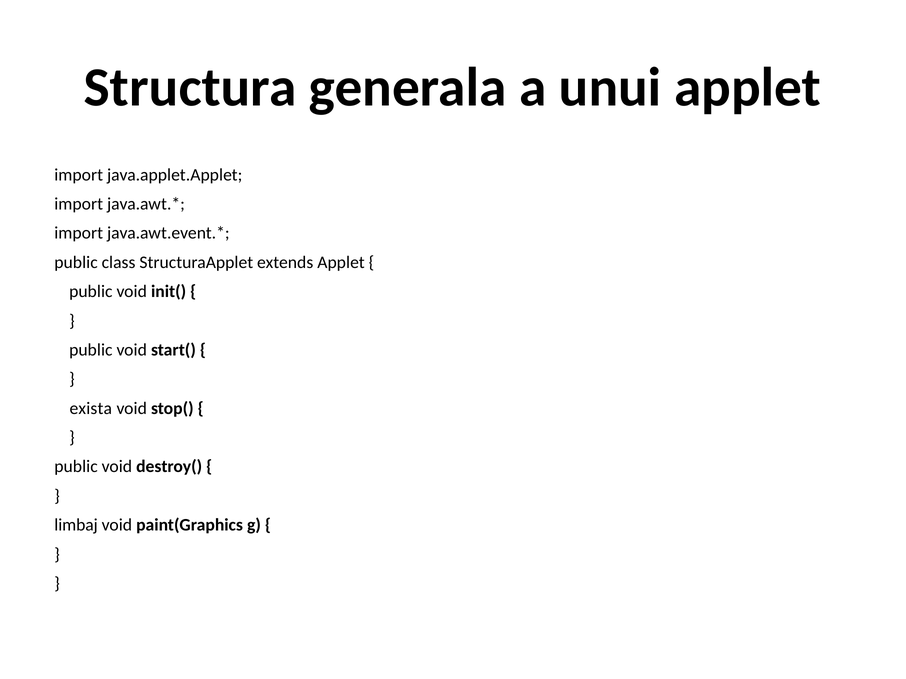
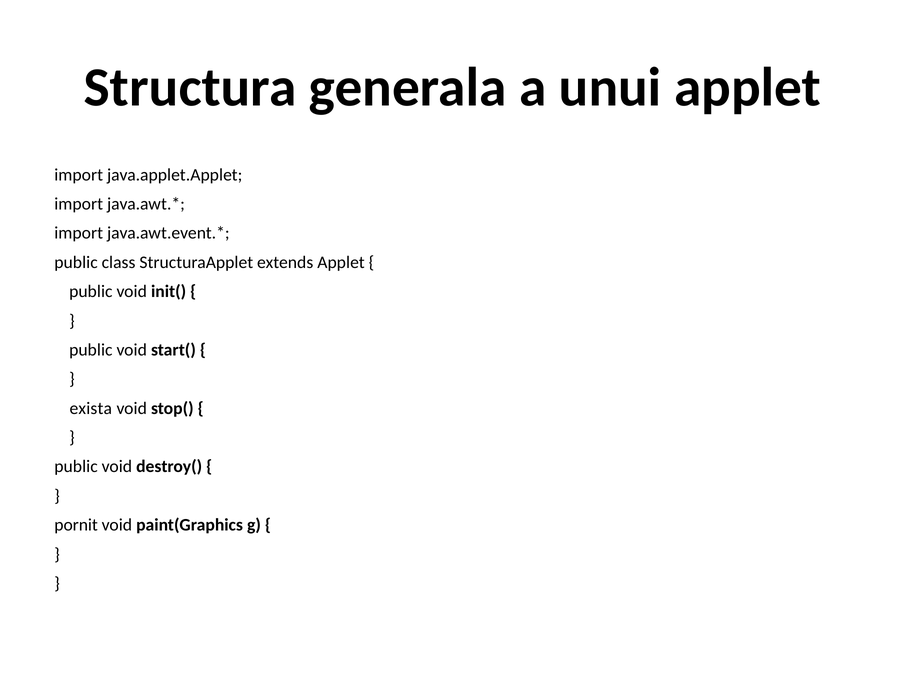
limbaj: limbaj -> pornit (76, 525)
